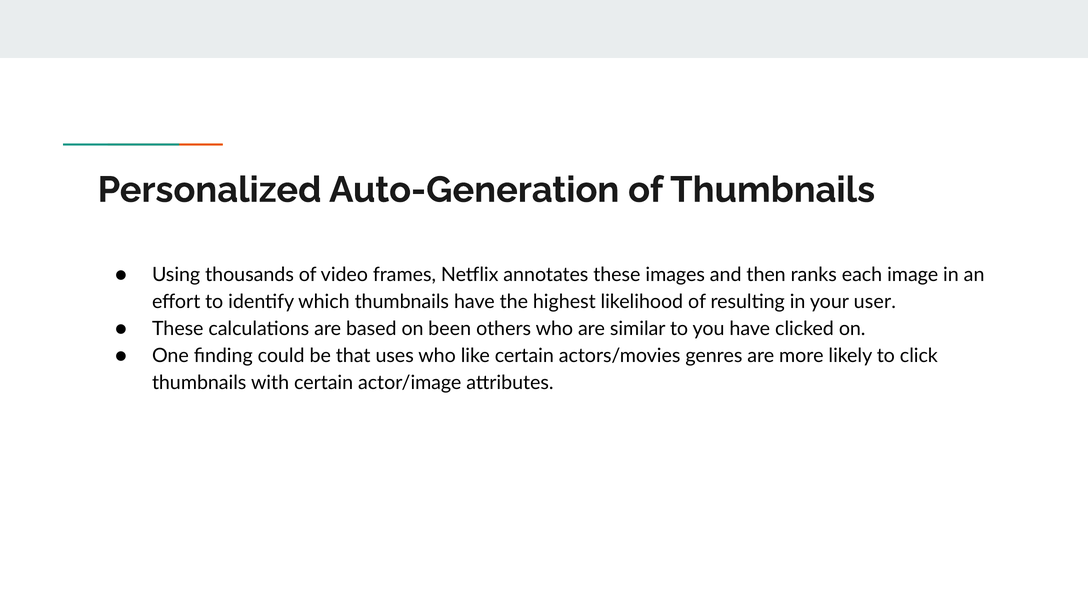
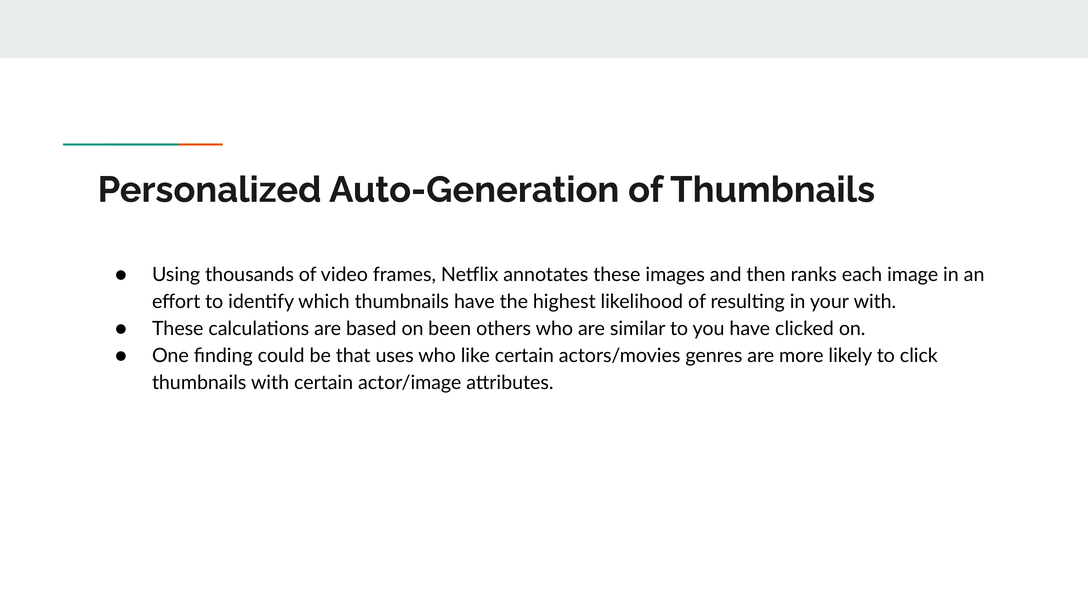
your user: user -> with (875, 302)
